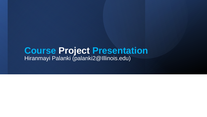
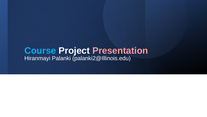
Presentation colour: light blue -> pink (120, 50)
